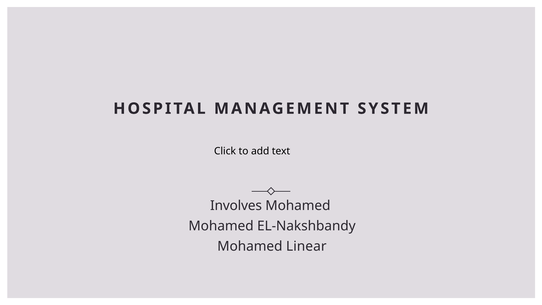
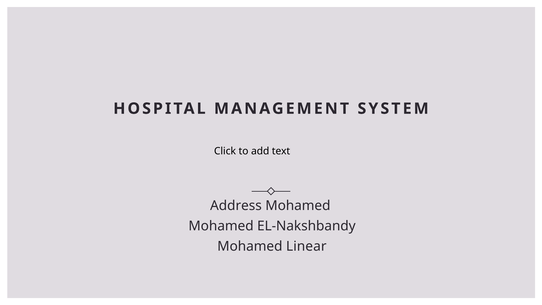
Involves: Involves -> Address (236, 206)
